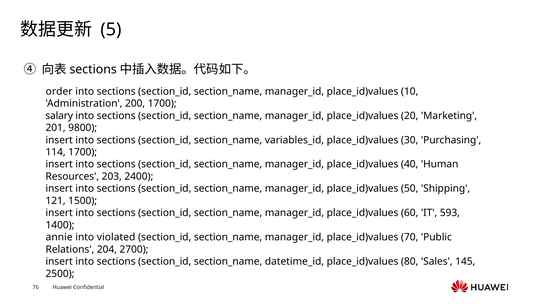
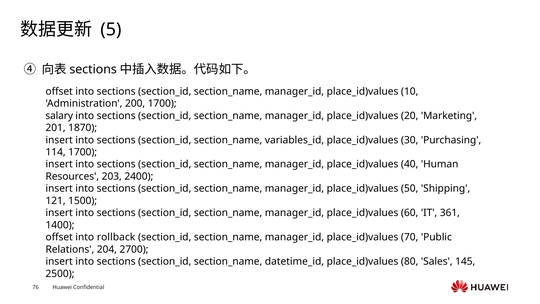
order: order -> offset (59, 91)
9800: 9800 -> 1870 (83, 128)
593: 593 -> 361 (450, 213)
annie: annie -> offset (59, 237)
violated: violated -> rollback (116, 237)
